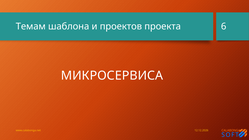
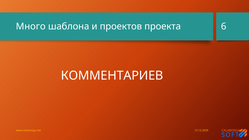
Темам: Темам -> Много (31, 26)
МИКРОСЕРВИСА: МИКРОСЕРВИСА -> КОММЕНТАРИЕВ (112, 76)
